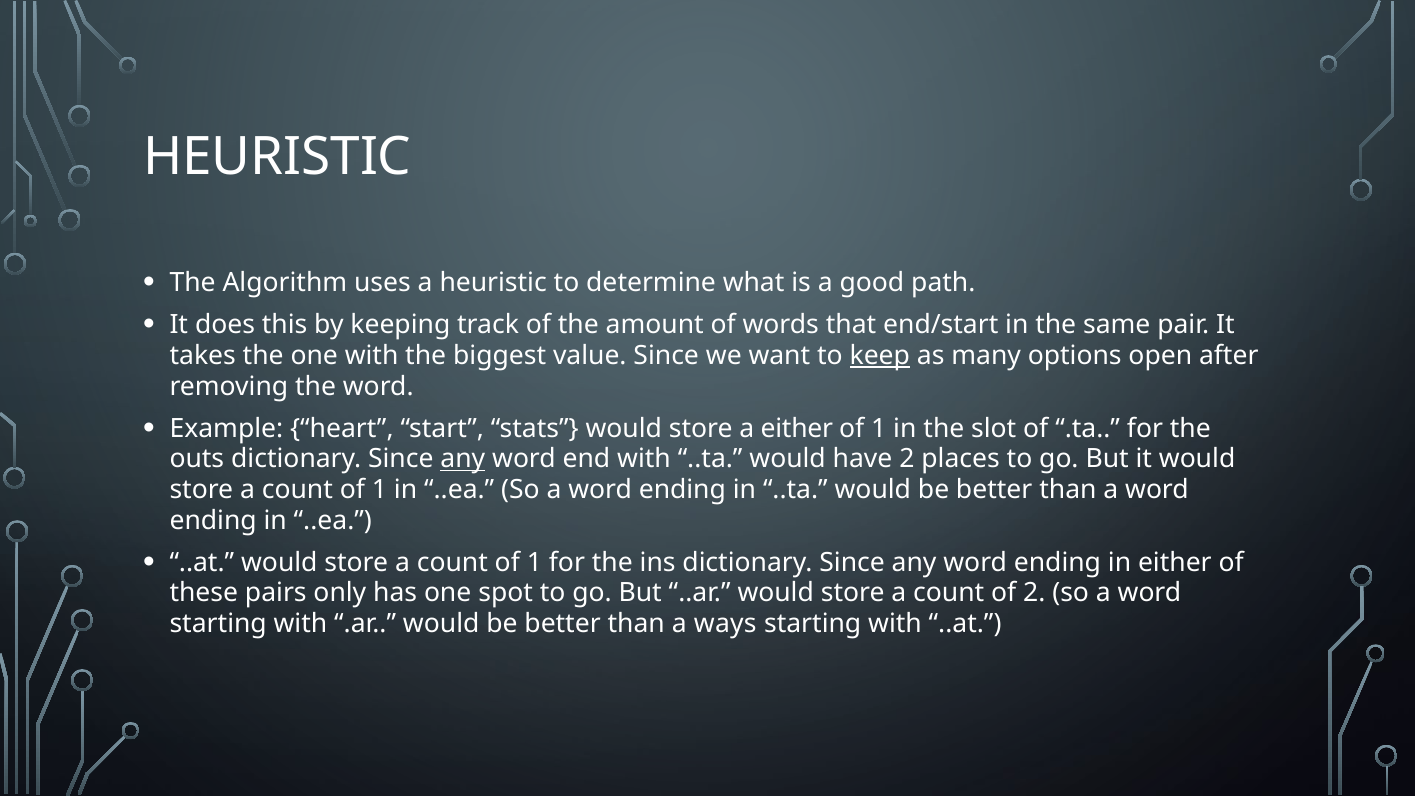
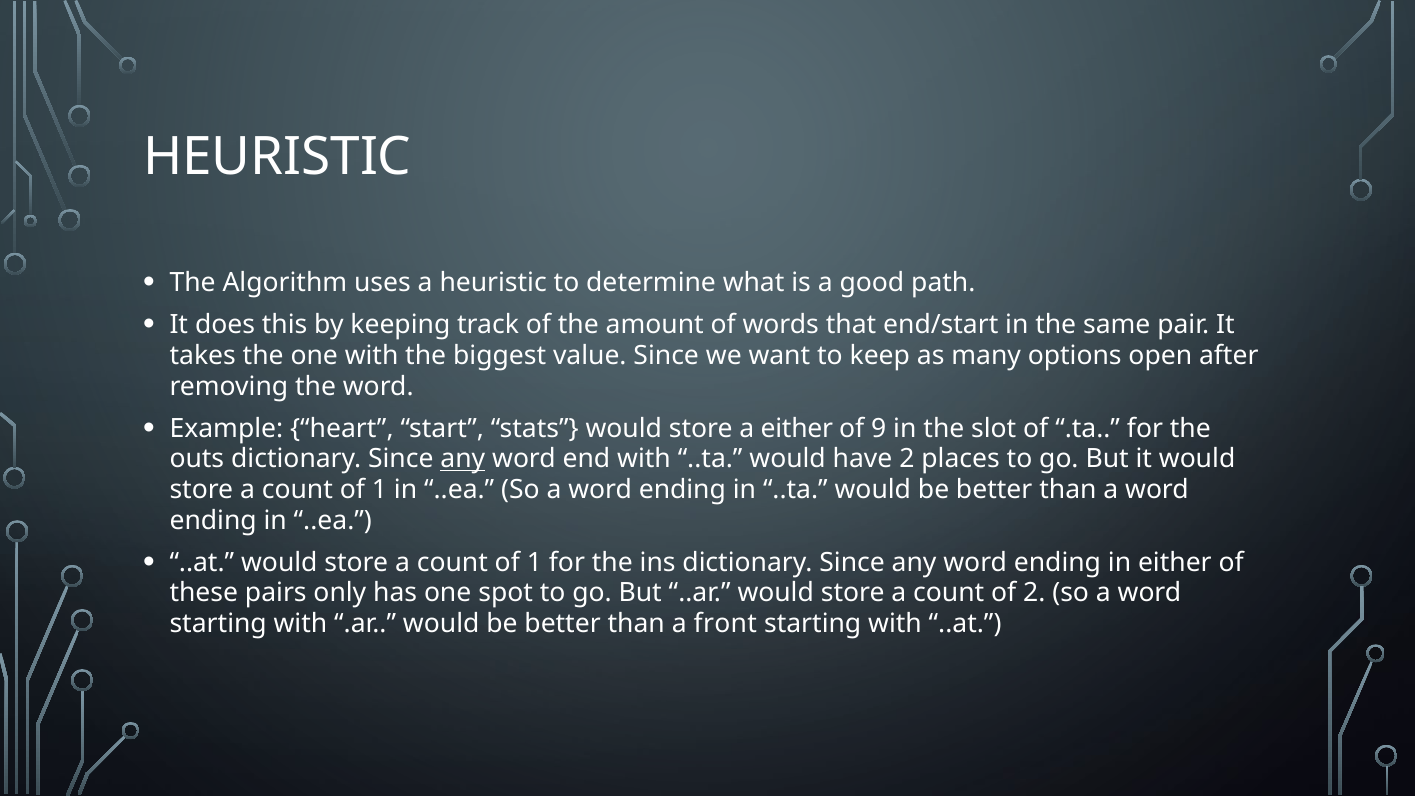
keep underline: present -> none (880, 356)
1: 1 -> 9 (879, 429)
ways: ways -> front (725, 624)
